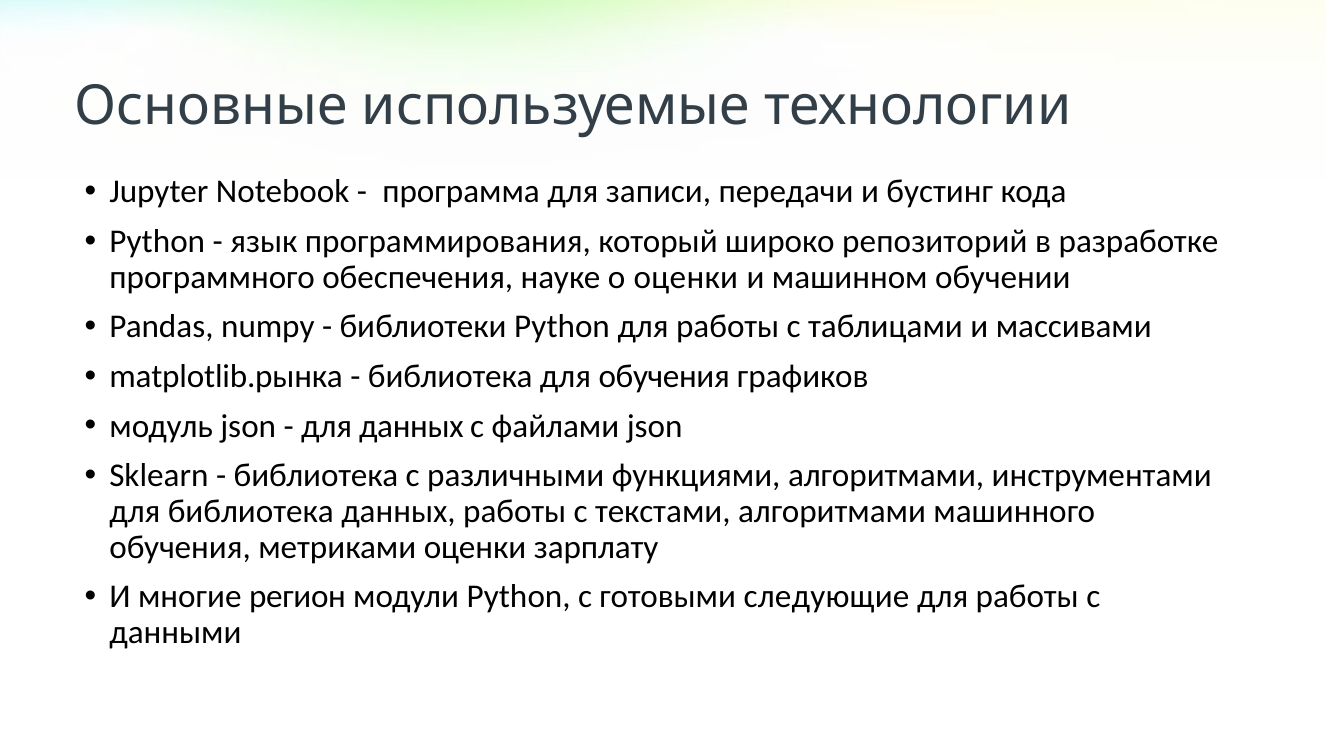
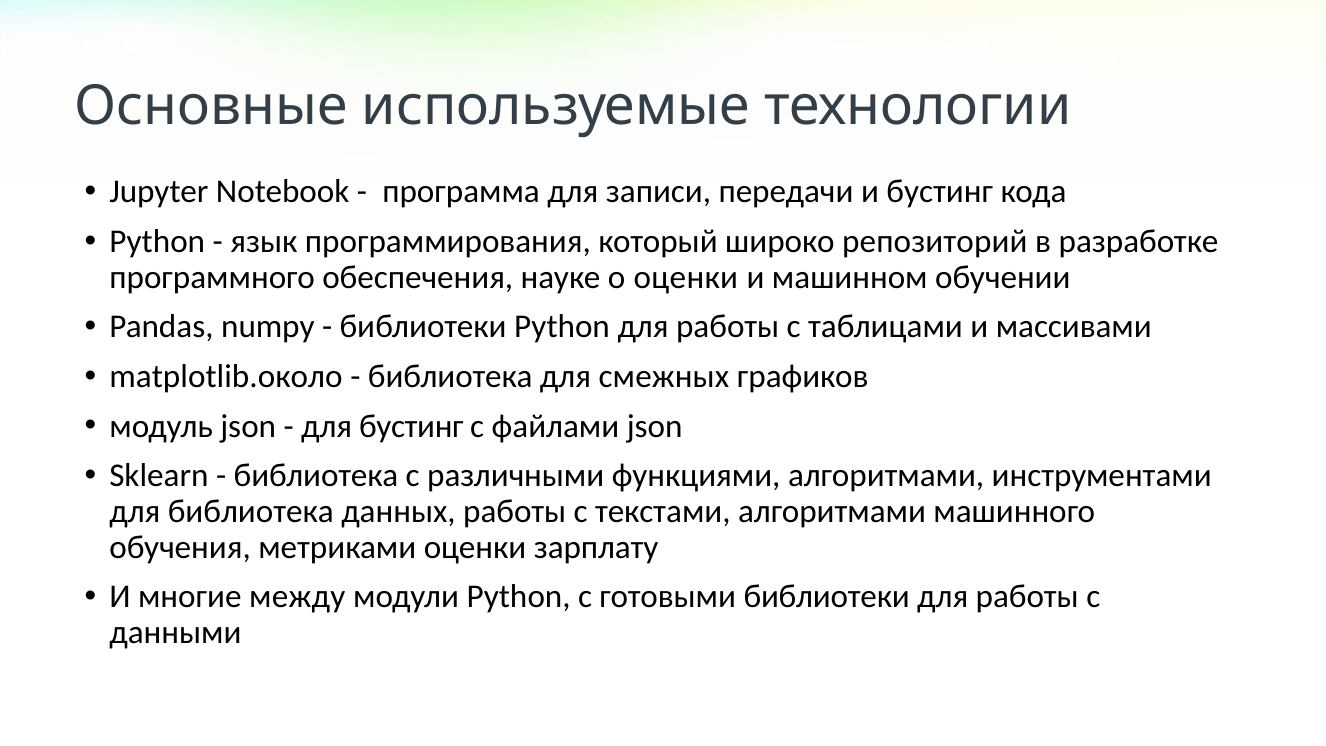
matplotlib.рынка: matplotlib.рынка -> matplotlib.около (226, 377)
для обучения: обучения -> смежных (664, 377)
для данных: данных -> бустинг (411, 426)
регион: регион -> между (297, 597)
готовыми следующие: следующие -> библиотеки (827, 597)
